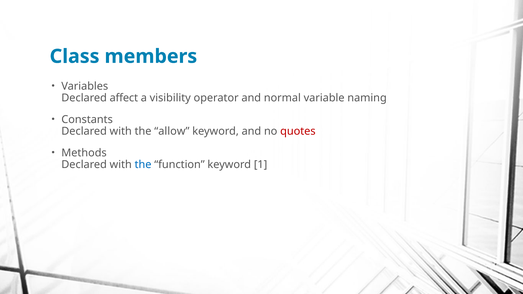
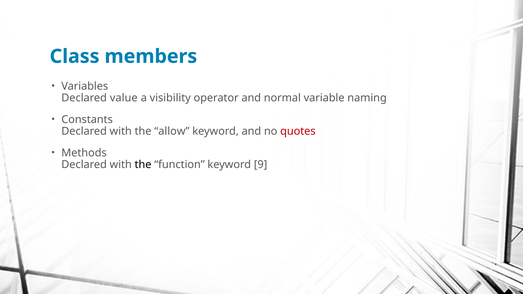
affect: affect -> value (124, 98)
the colour: blue -> black (143, 165)
1: 1 -> 9 (261, 165)
